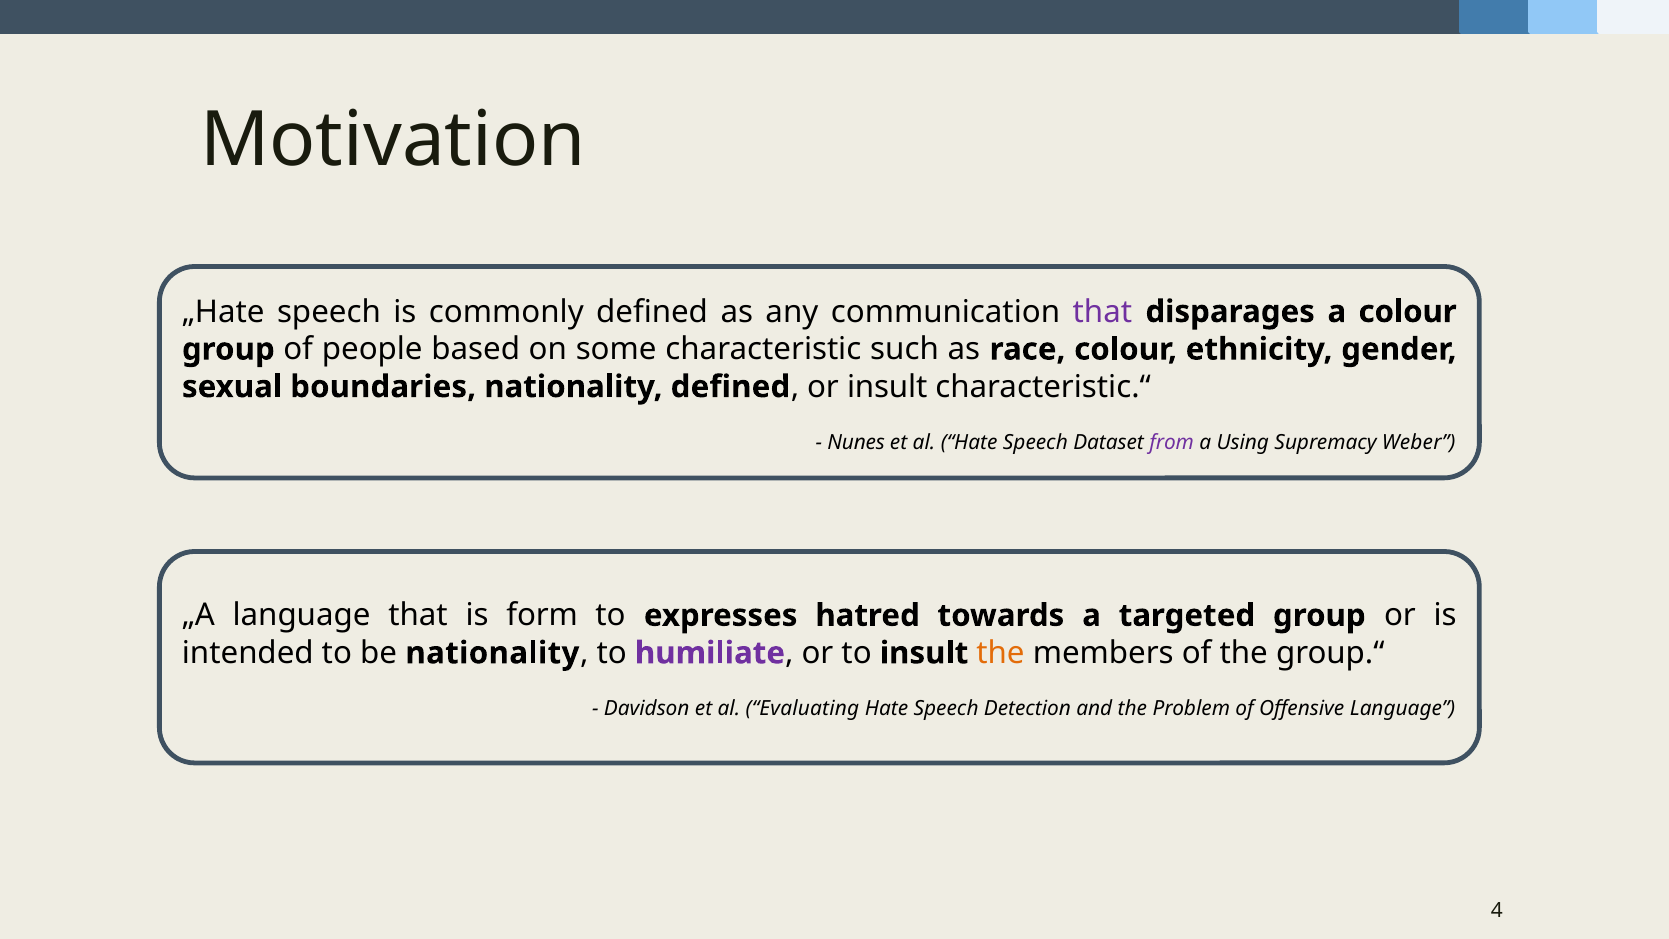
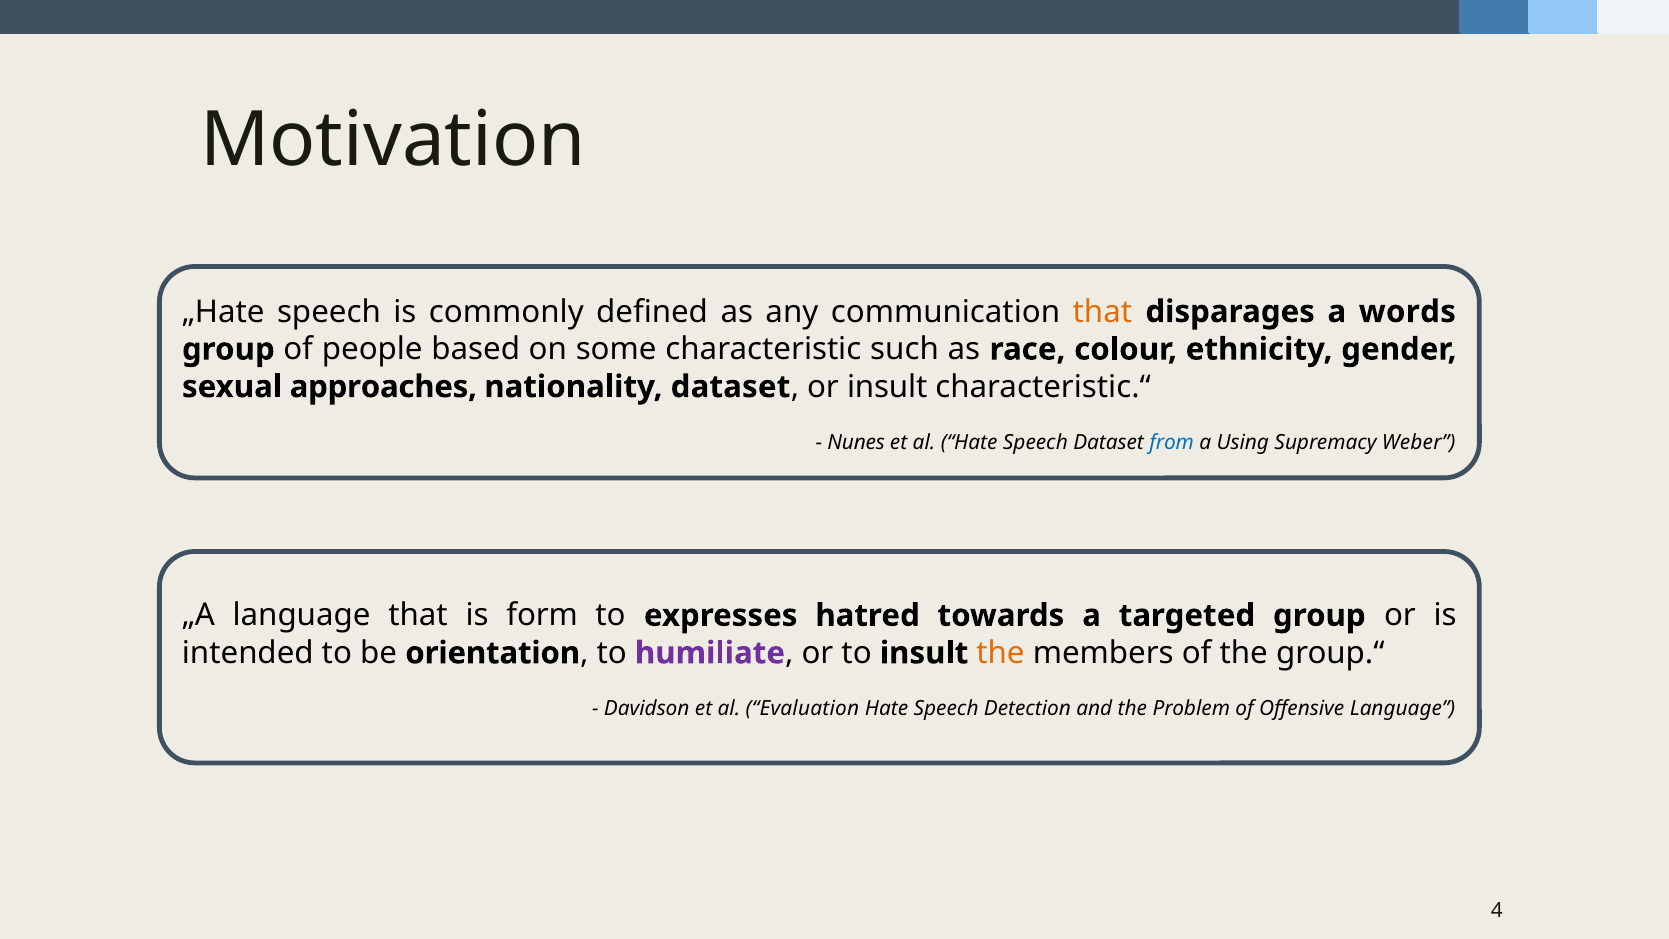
that colour: purple -> orange (1102, 312)
a colour: colour -> words (1407, 312)
boundaries: boundaries -> approaches (383, 387)
nationality defined: defined -> dataset (730, 387)
from colour: purple -> blue (1172, 442)
be nationality: nationality -> orientation (493, 653)
Evaluating: Evaluating -> Evaluation (802, 709)
